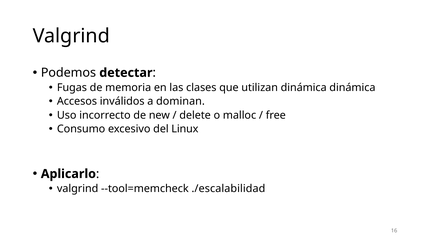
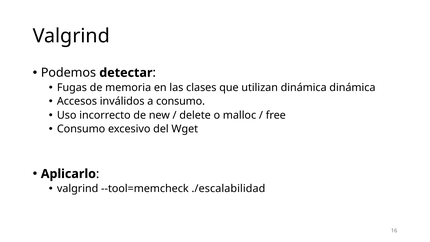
a dominan: dominan -> consumo (181, 101)
Linux: Linux -> Wget (185, 129)
